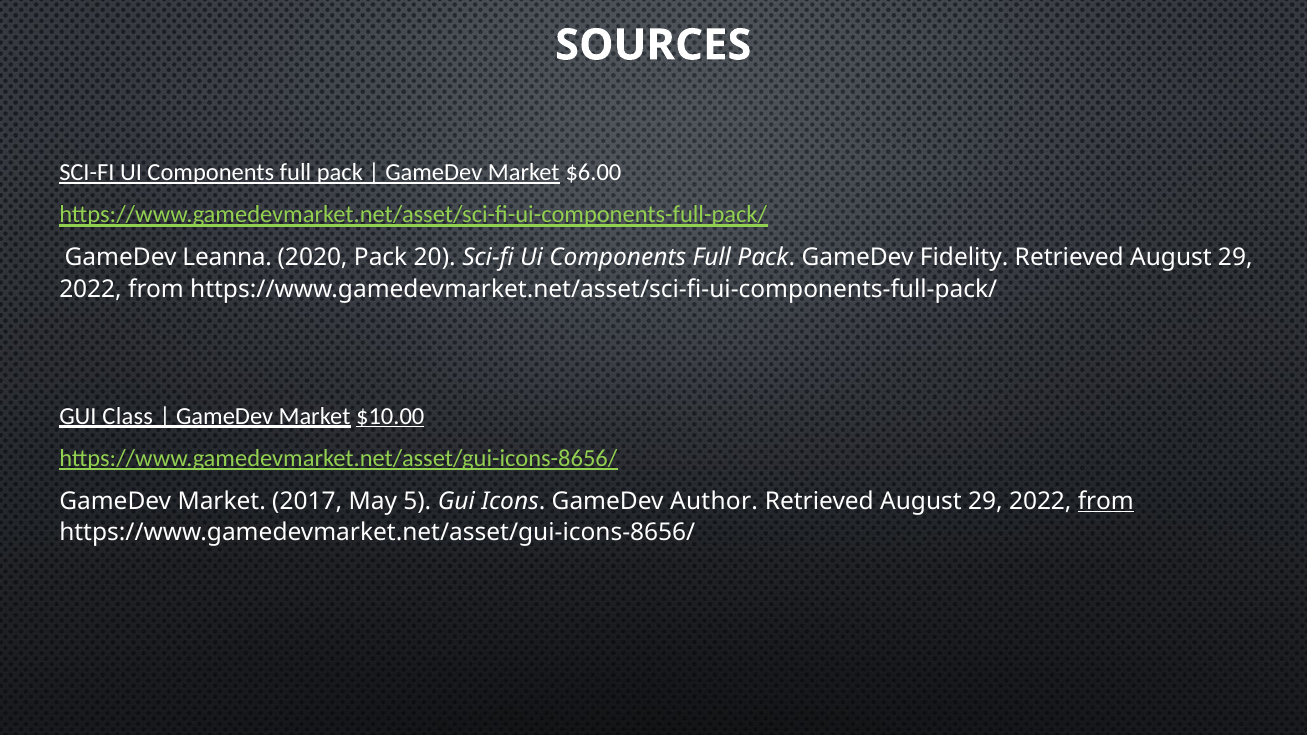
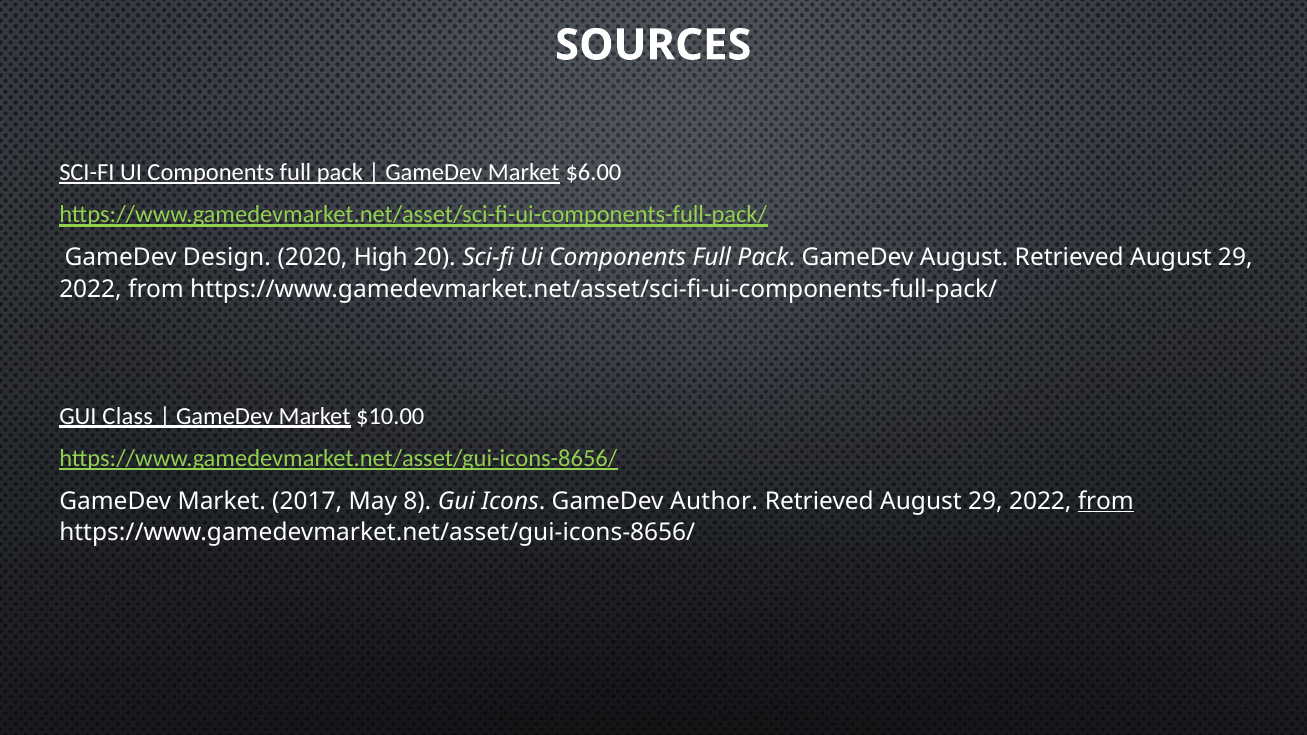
Leanna: Leanna -> Design (227, 258)
2020 Pack: Pack -> High (381, 258)
GameDev Fidelity: Fidelity -> August (964, 258)
$10.00 underline: present -> none (390, 416)
5: 5 -> 8 (417, 501)
